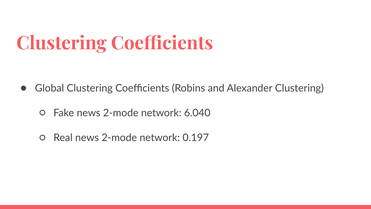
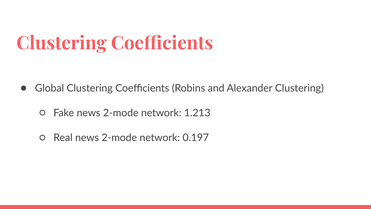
6.040: 6.040 -> 1.213 (197, 113)
